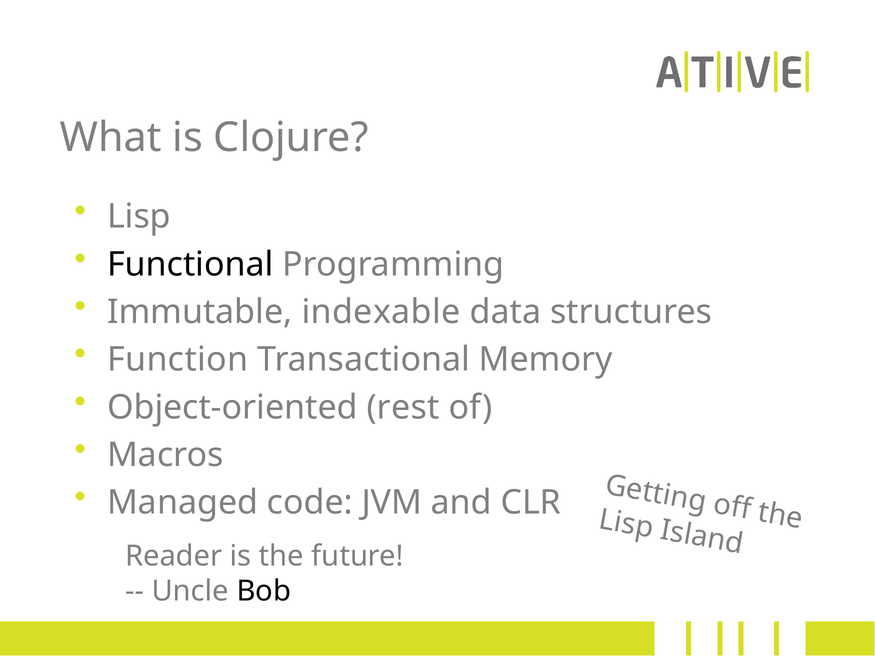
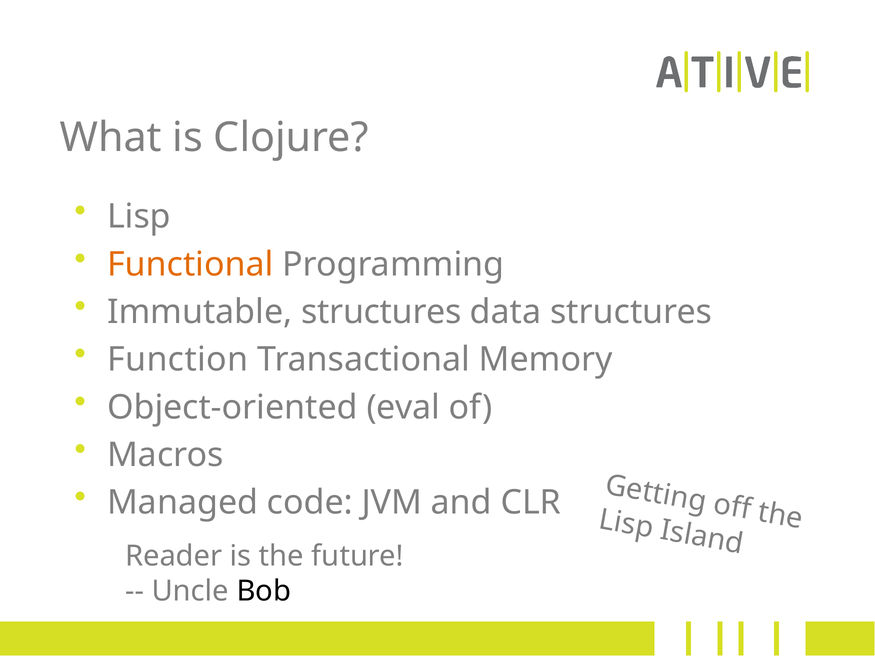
Functional colour: black -> orange (190, 264)
Immutable indexable: indexable -> structures (381, 312)
rest: rest -> eval (403, 407)
